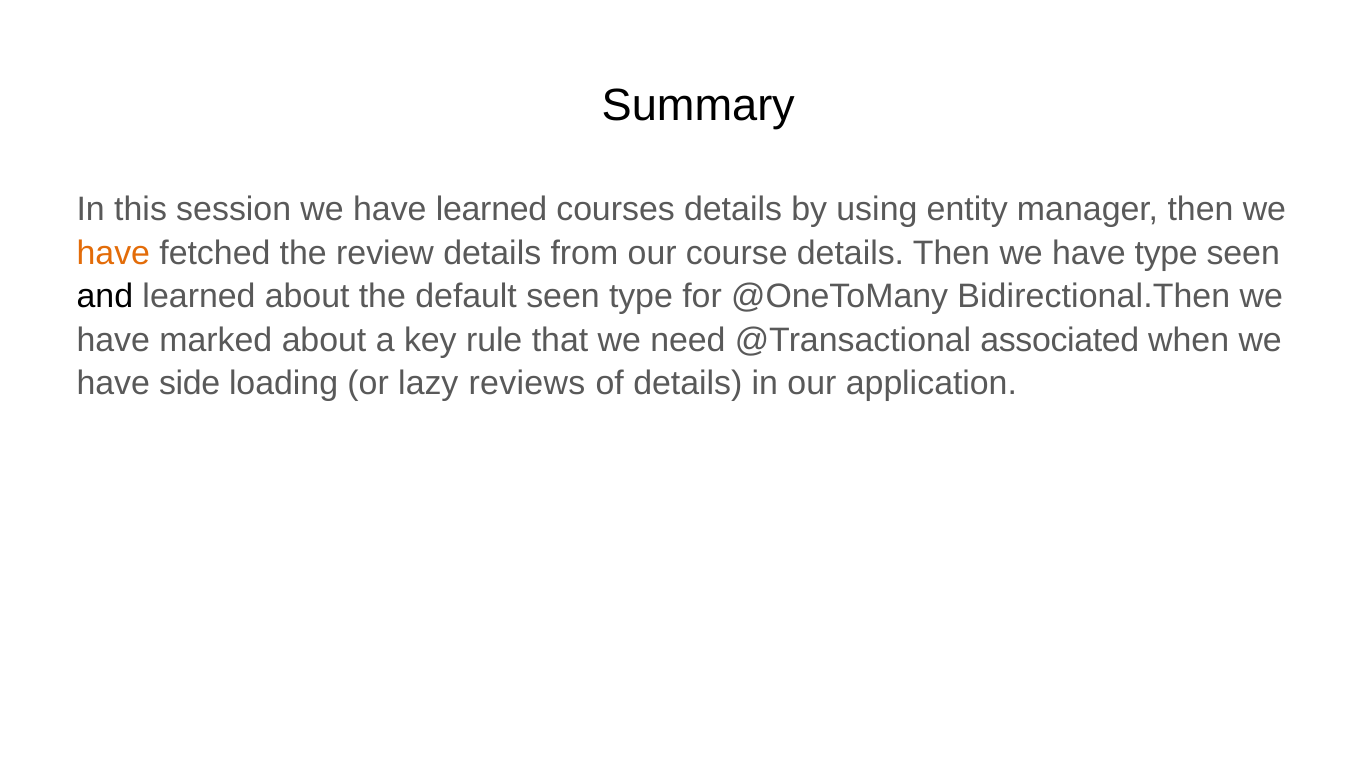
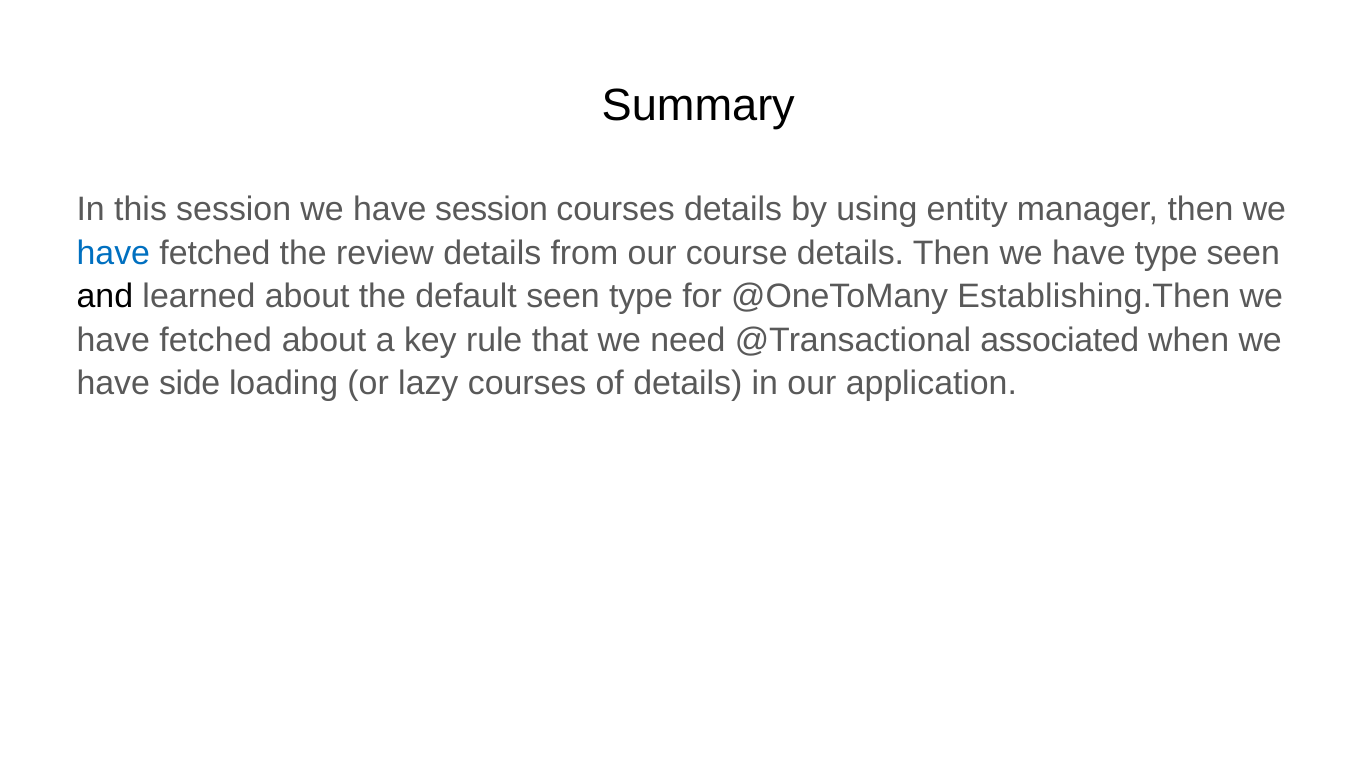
have learned: learned -> session (492, 210)
have colour: orange -> blue (113, 253)
Bidirectional.Then: Bidirectional.Then -> Establishing.Then (1094, 297)
marked: marked -> fetched (216, 340)
lazy reviews: reviews -> courses (527, 384)
